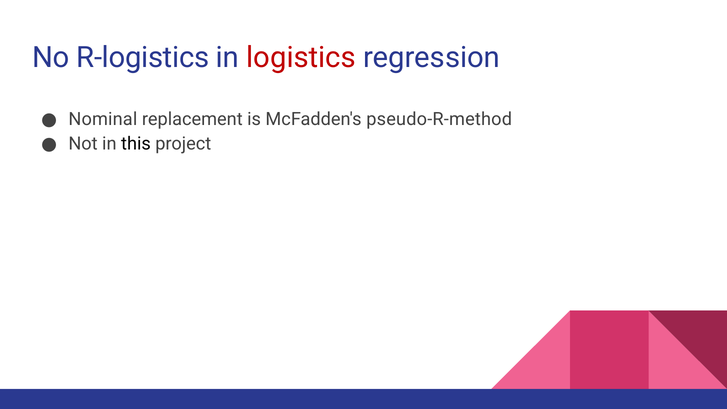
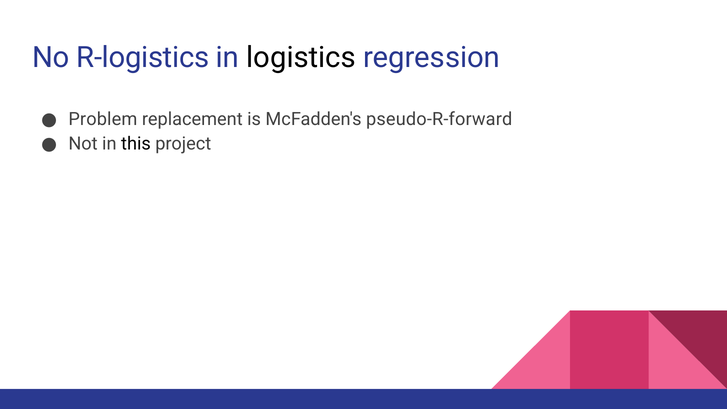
logistics colour: red -> black (301, 57)
Nominal: Nominal -> Problem (103, 119)
pseudo-R-method: pseudo-R-method -> pseudo-R-forward (439, 119)
